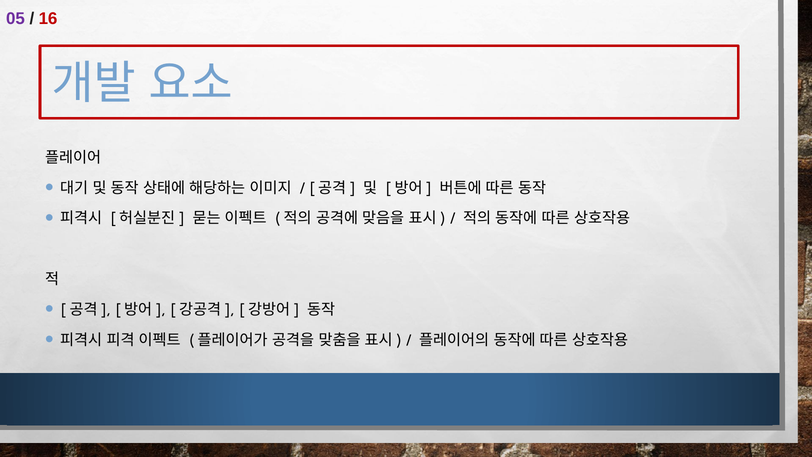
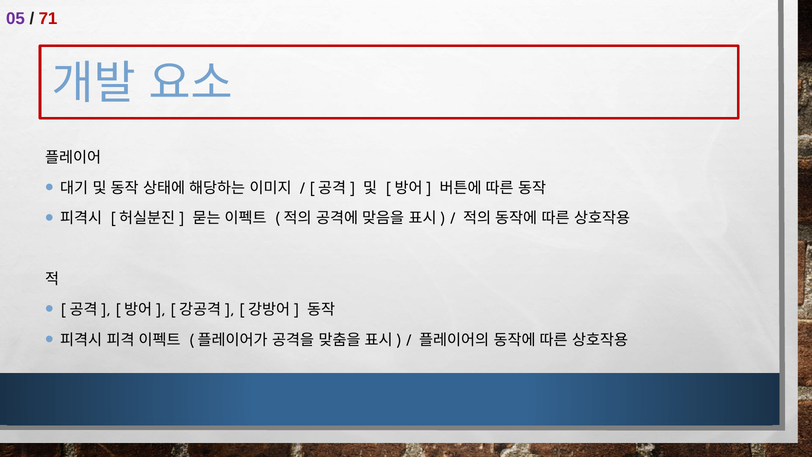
16: 16 -> 71 (48, 19)
